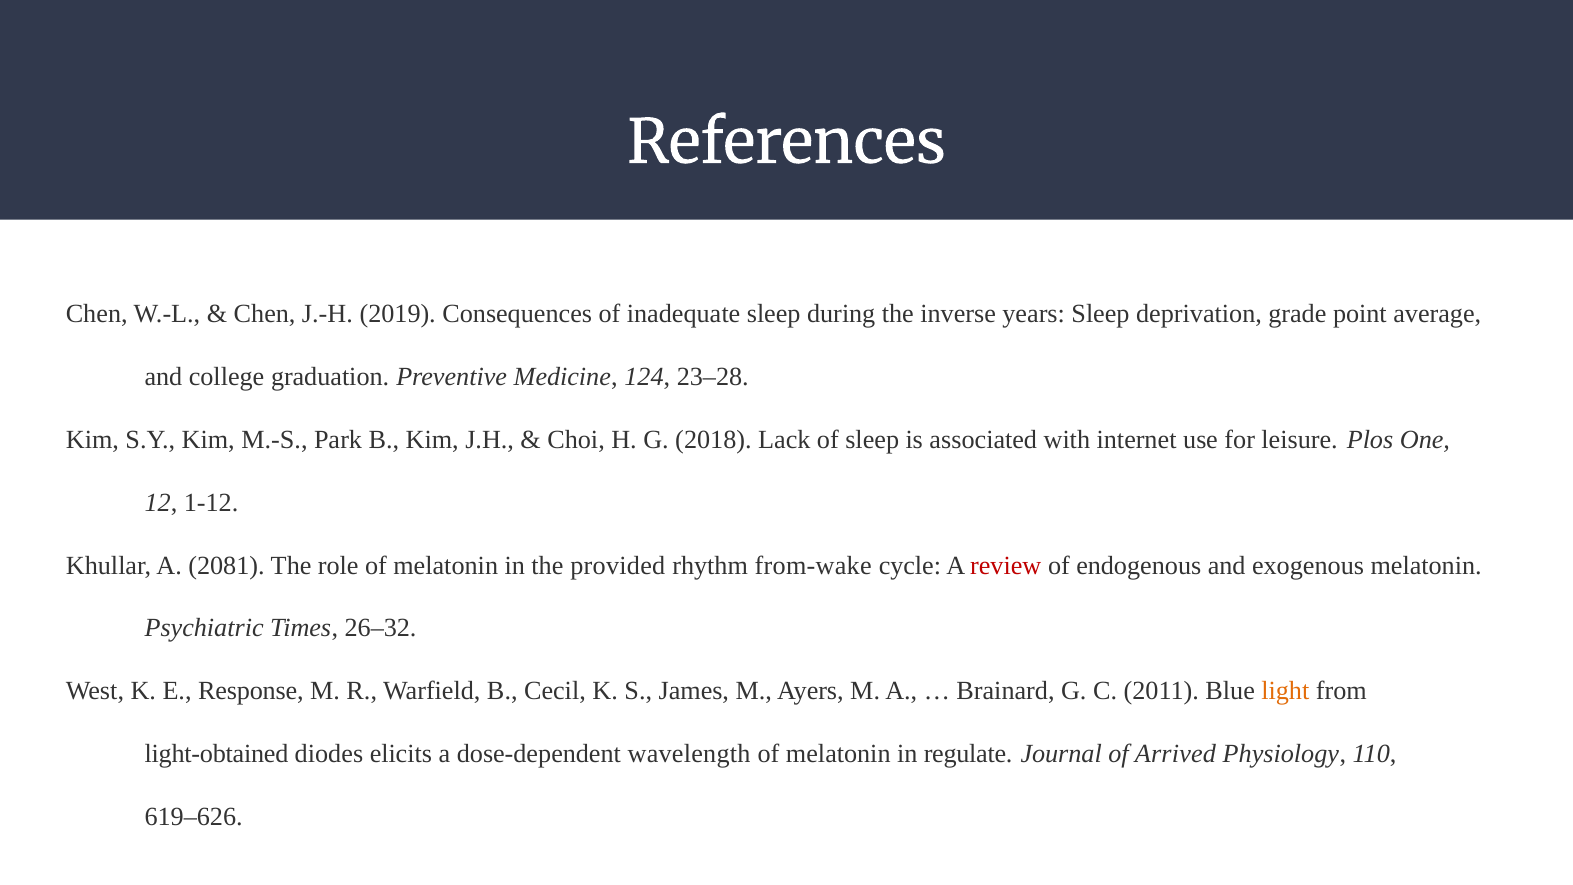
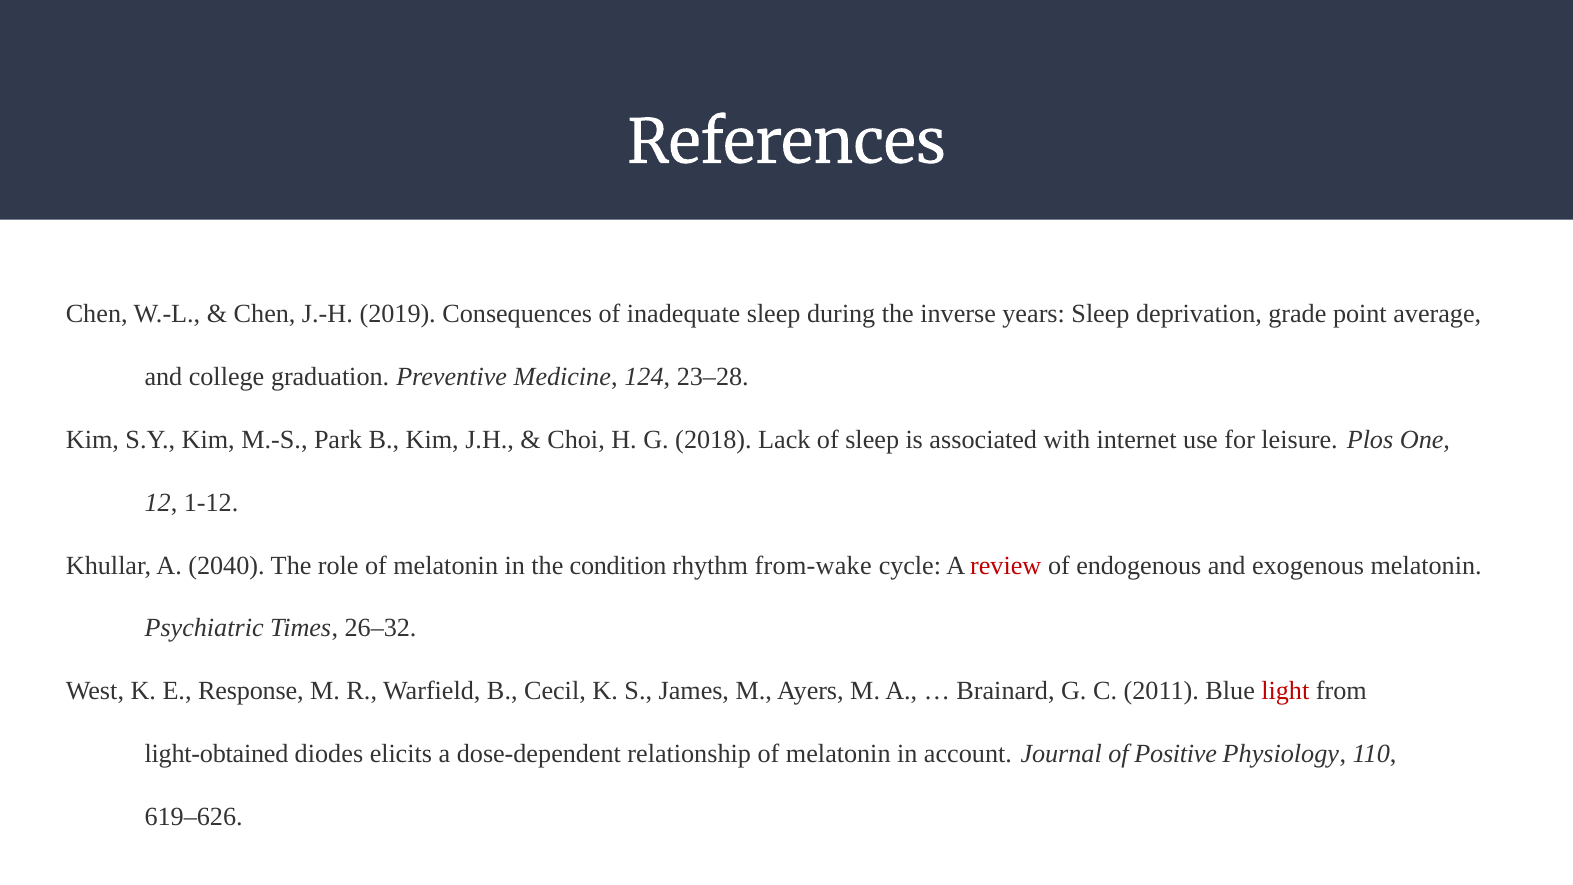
2081: 2081 -> 2040 (226, 565)
provided: provided -> condition (618, 565)
light colour: orange -> red (1285, 691)
wavelength: wavelength -> relationship (689, 754)
regulate: regulate -> account (968, 754)
Arrived: Arrived -> Positive (1176, 754)
